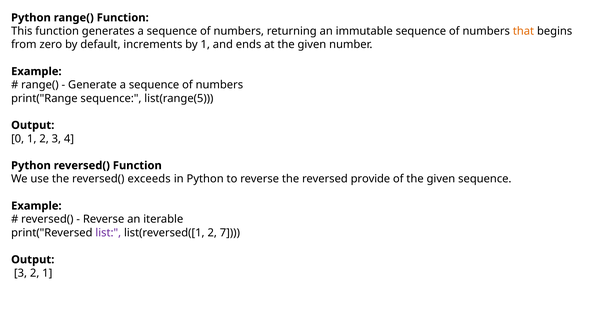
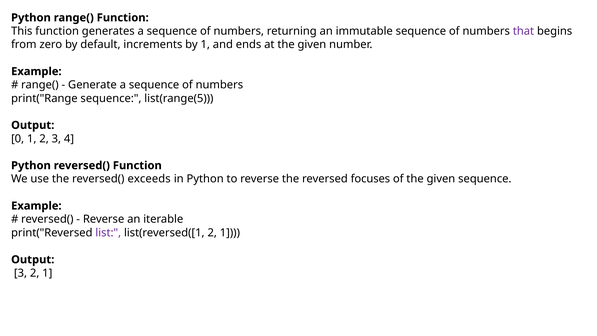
that colour: orange -> purple (523, 31)
provide: provide -> focuses (370, 179)
list(reversed([1 2 7: 7 -> 1 (230, 233)
